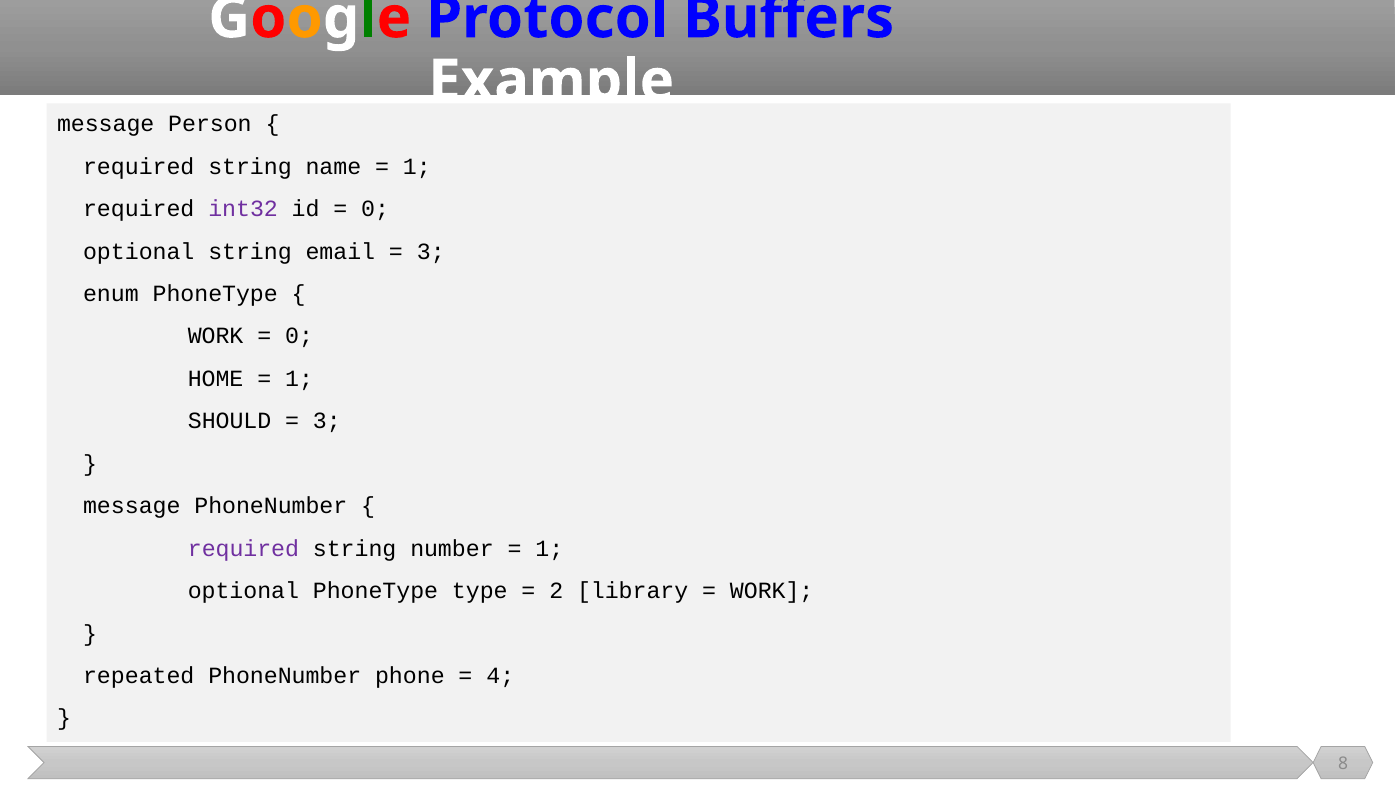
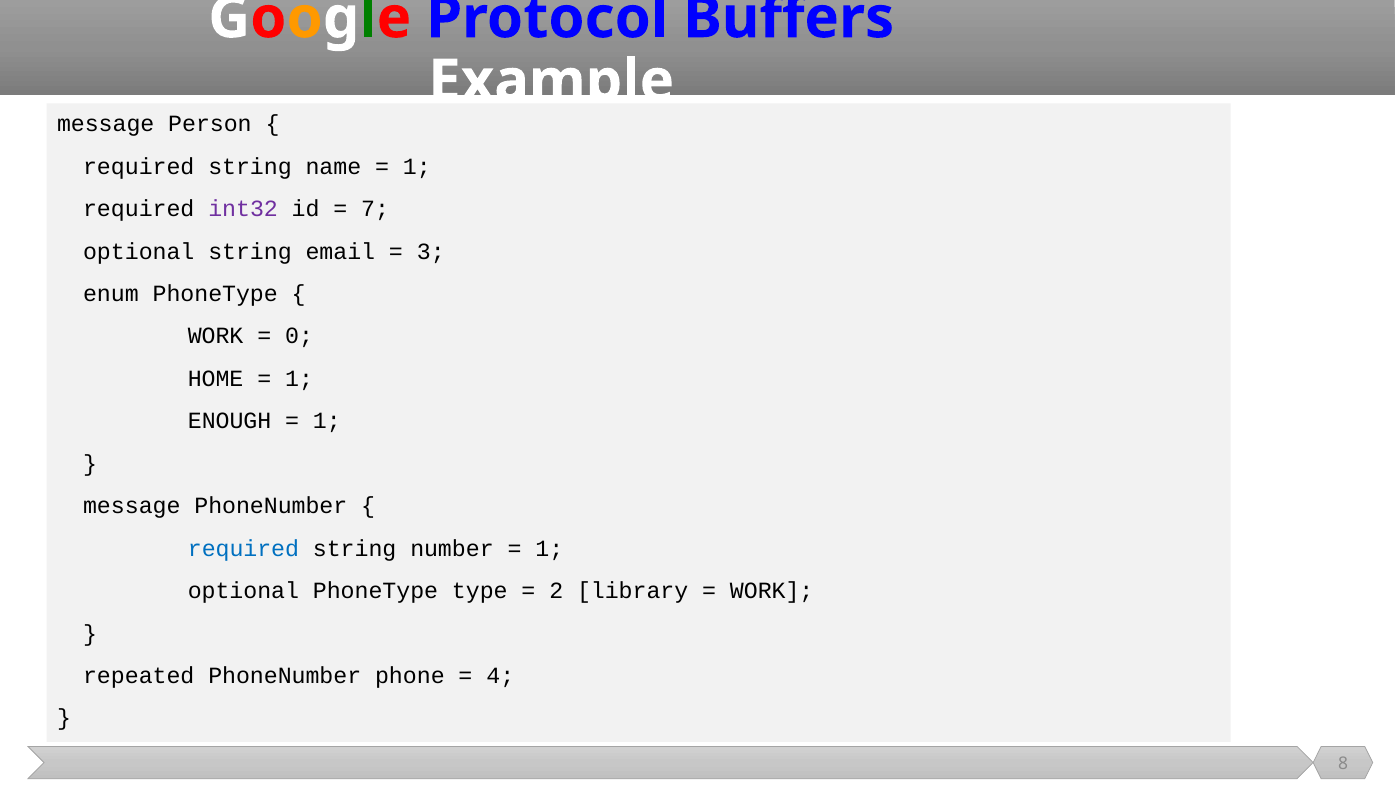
0: 0 -> 7 (375, 209)
SHOULD: SHOULD -> ENOUGH (230, 421)
3: 3 -> 1 (327, 421)
required colour: purple -> blue (243, 548)
